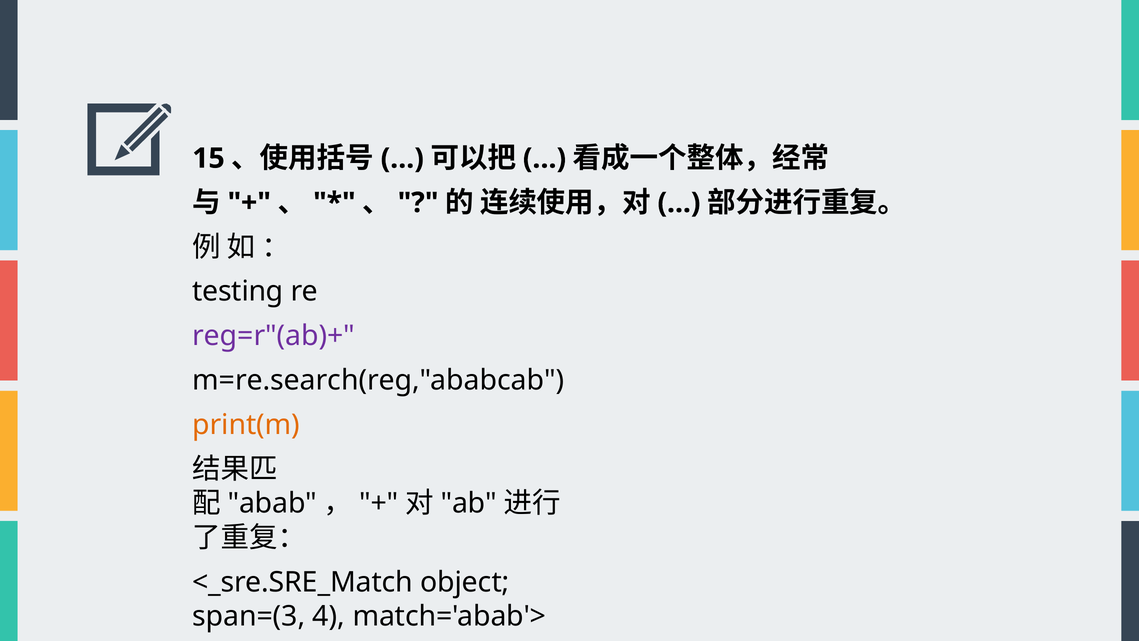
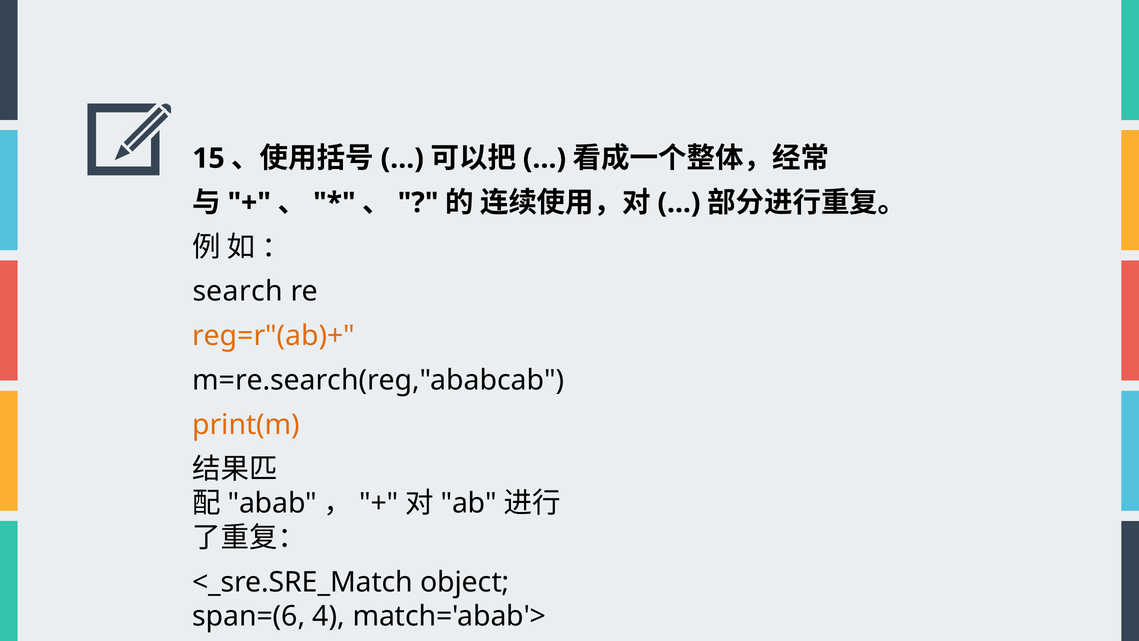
testing: testing -> search (238, 291)
reg=r"(ab)+ colour: purple -> orange (274, 336)
span=(3: span=(3 -> span=(6 (249, 616)
